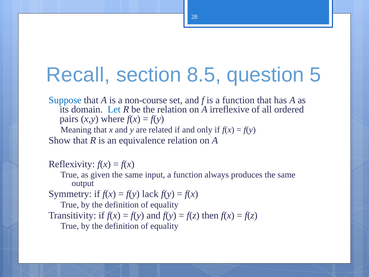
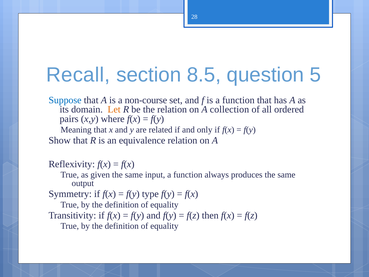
Let colour: blue -> orange (114, 109)
irreflexive: irreflexive -> collection (229, 109)
lack: lack -> type (150, 194)
